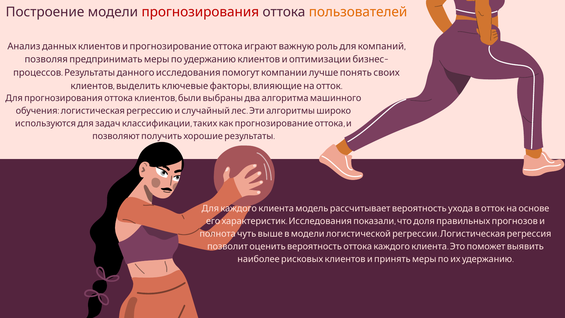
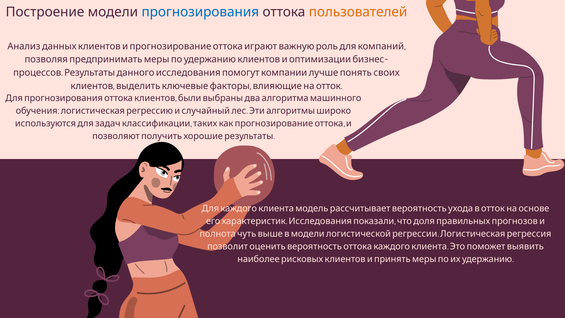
прогнозирования colour: red -> blue (200, 12)
